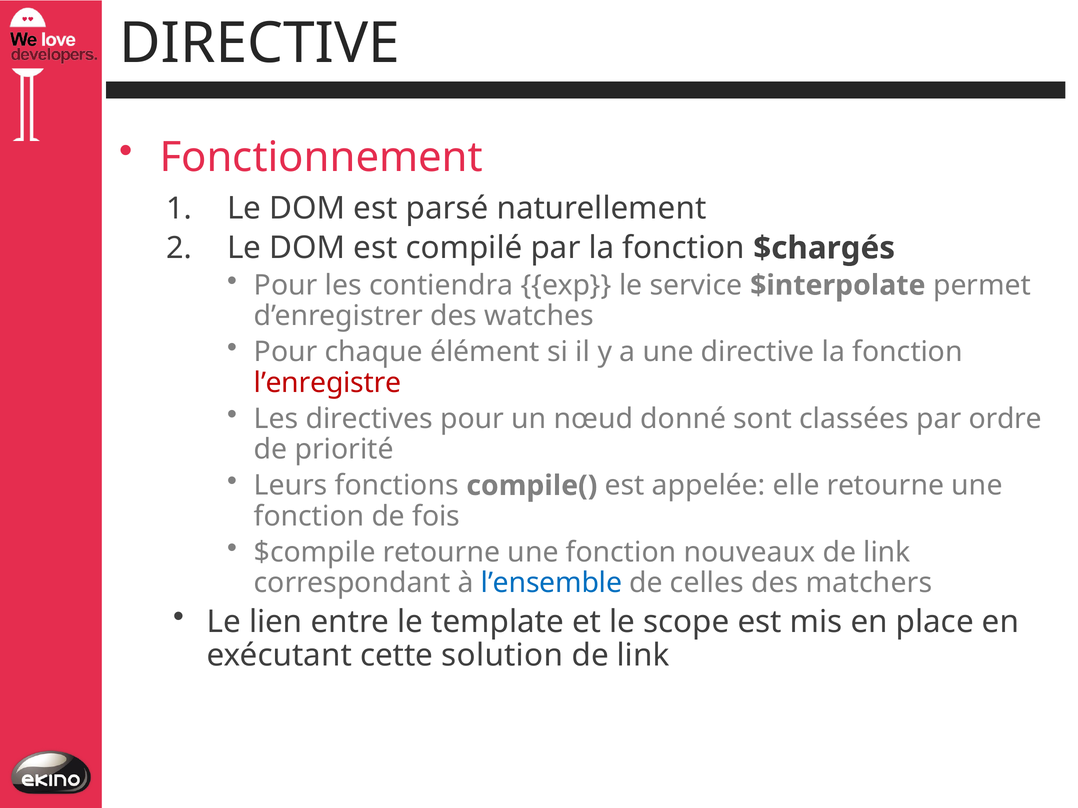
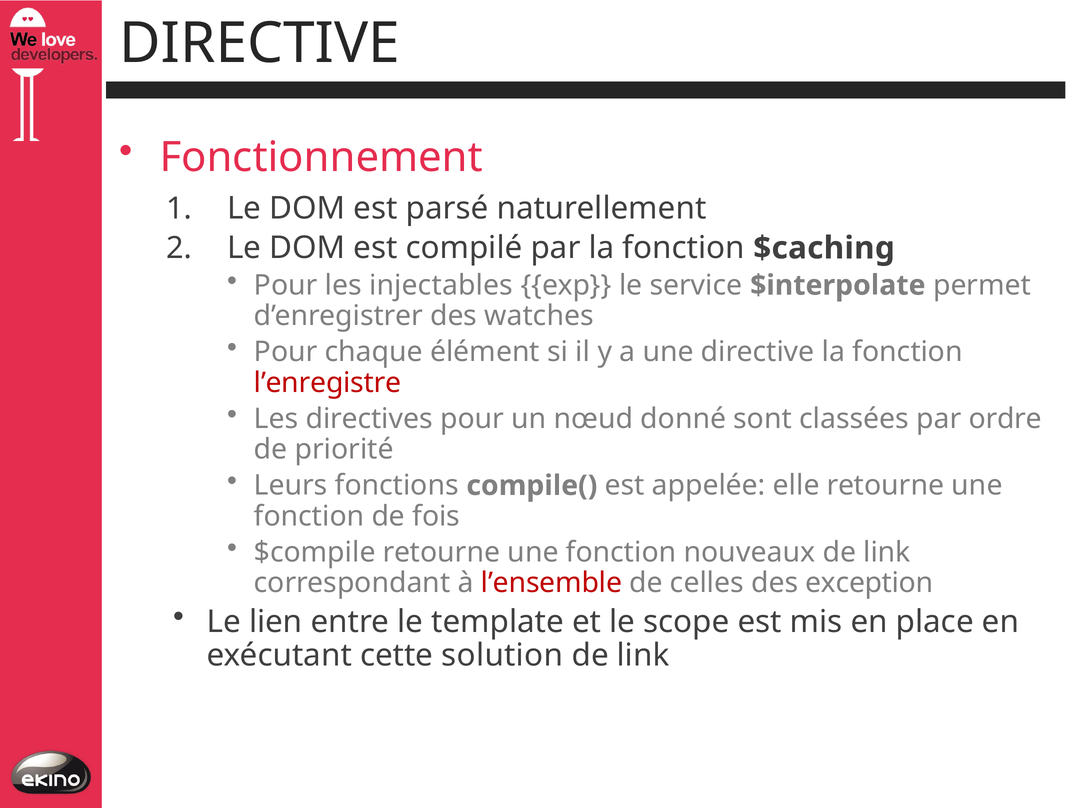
$chargés: $chargés -> $caching (824, 248)
contiendra: contiendra -> injectables (441, 285)
l’ensemble colour: blue -> red (552, 583)
matchers: matchers -> exception (869, 583)
